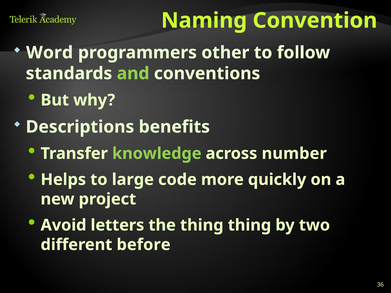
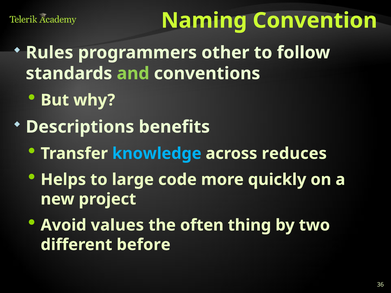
Word: Word -> Rules (50, 53)
knowledge colour: light green -> light blue (157, 154)
number: number -> reduces (294, 154)
letters: letters -> values (117, 225)
the thing: thing -> often (202, 225)
